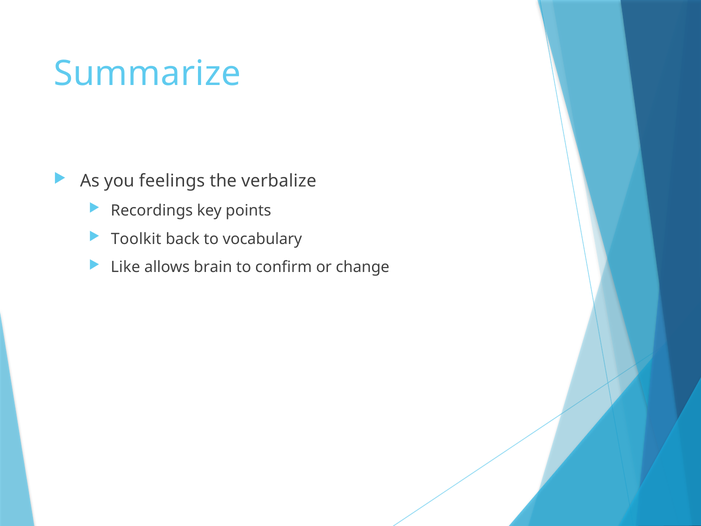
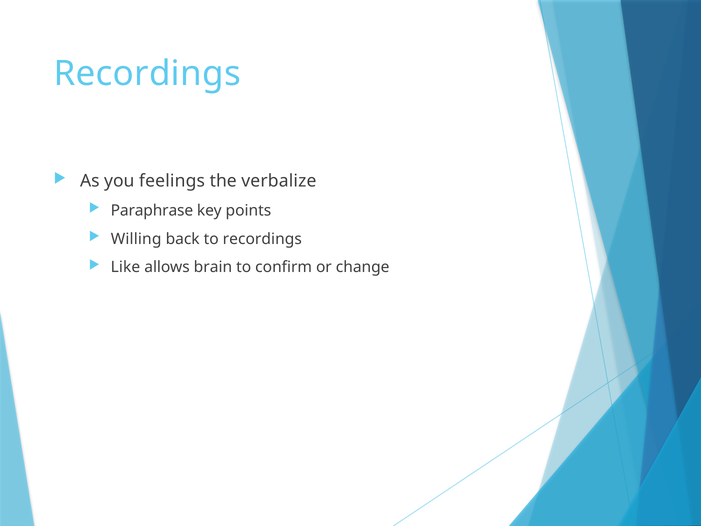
Summarize: Summarize -> Recordings (147, 74)
Recordings: Recordings -> Paraphrase (152, 210)
Toolkit: Toolkit -> Willing (136, 239)
to vocabulary: vocabulary -> recordings (262, 239)
